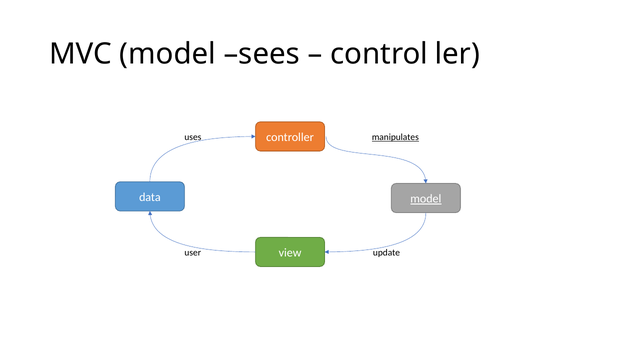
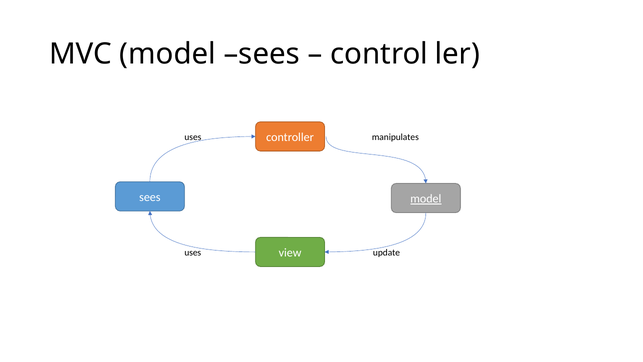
manipulates underline: present -> none (395, 137)
data: data -> sees (150, 197)
user: user -> uses (193, 252)
